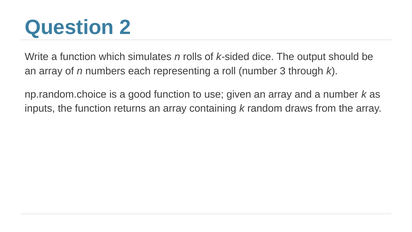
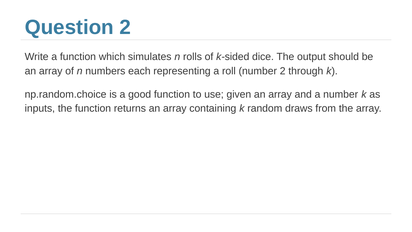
number 3: 3 -> 2 (283, 71)
